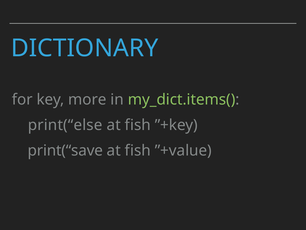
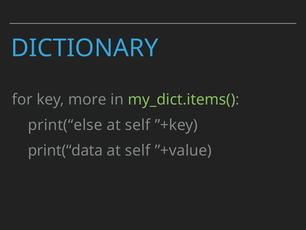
fish: fish -> self (138, 125)
print(“save: print(“save -> print(“data (65, 150)
fish: fish -> self (138, 150)
